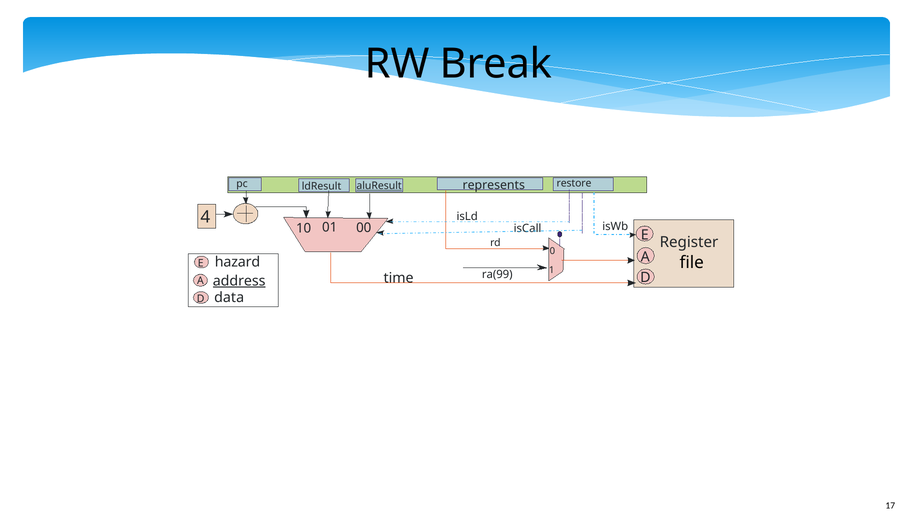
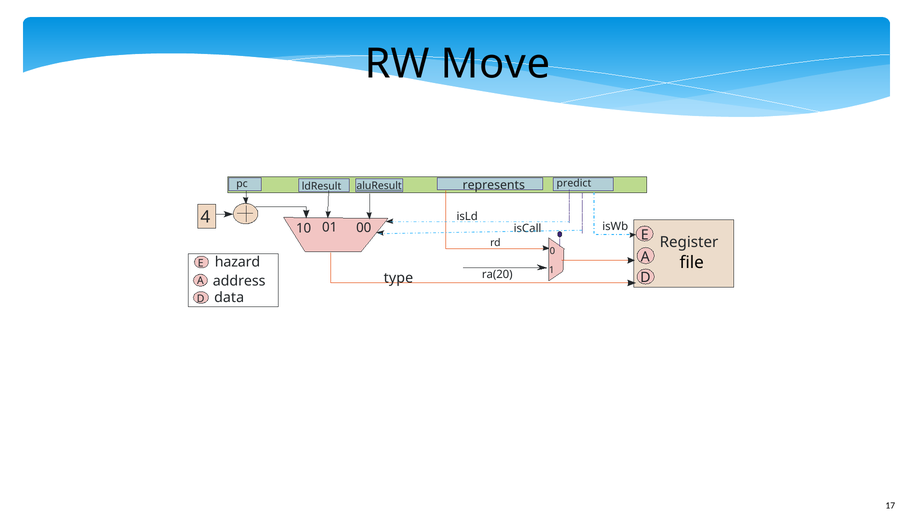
Break: Break -> Move (496, 64)
restore: restore -> predict (574, 183)
ra(99: ra(99 -> ra(20 (497, 275)
time: time -> type (398, 278)
address underline: present -> none (239, 281)
